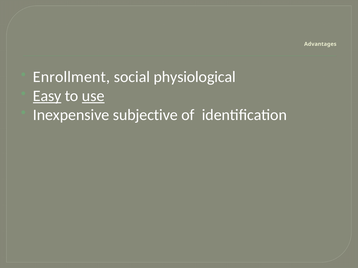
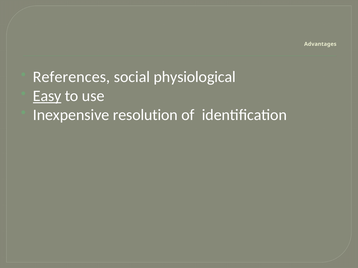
Enrollment: Enrollment -> References (72, 77)
use underline: present -> none (93, 96)
subjective: subjective -> resolution (145, 115)
